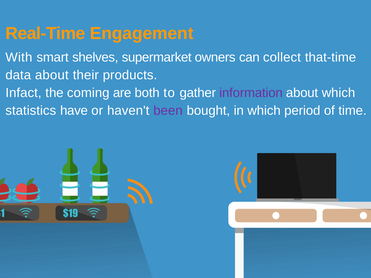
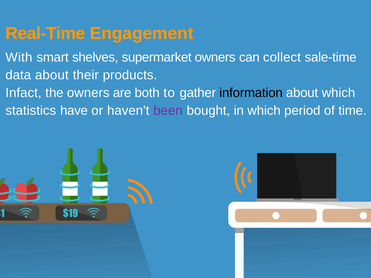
that-time: that-time -> sale-time (331, 57)
the coming: coming -> owners (88, 93)
information colour: purple -> black (251, 93)
